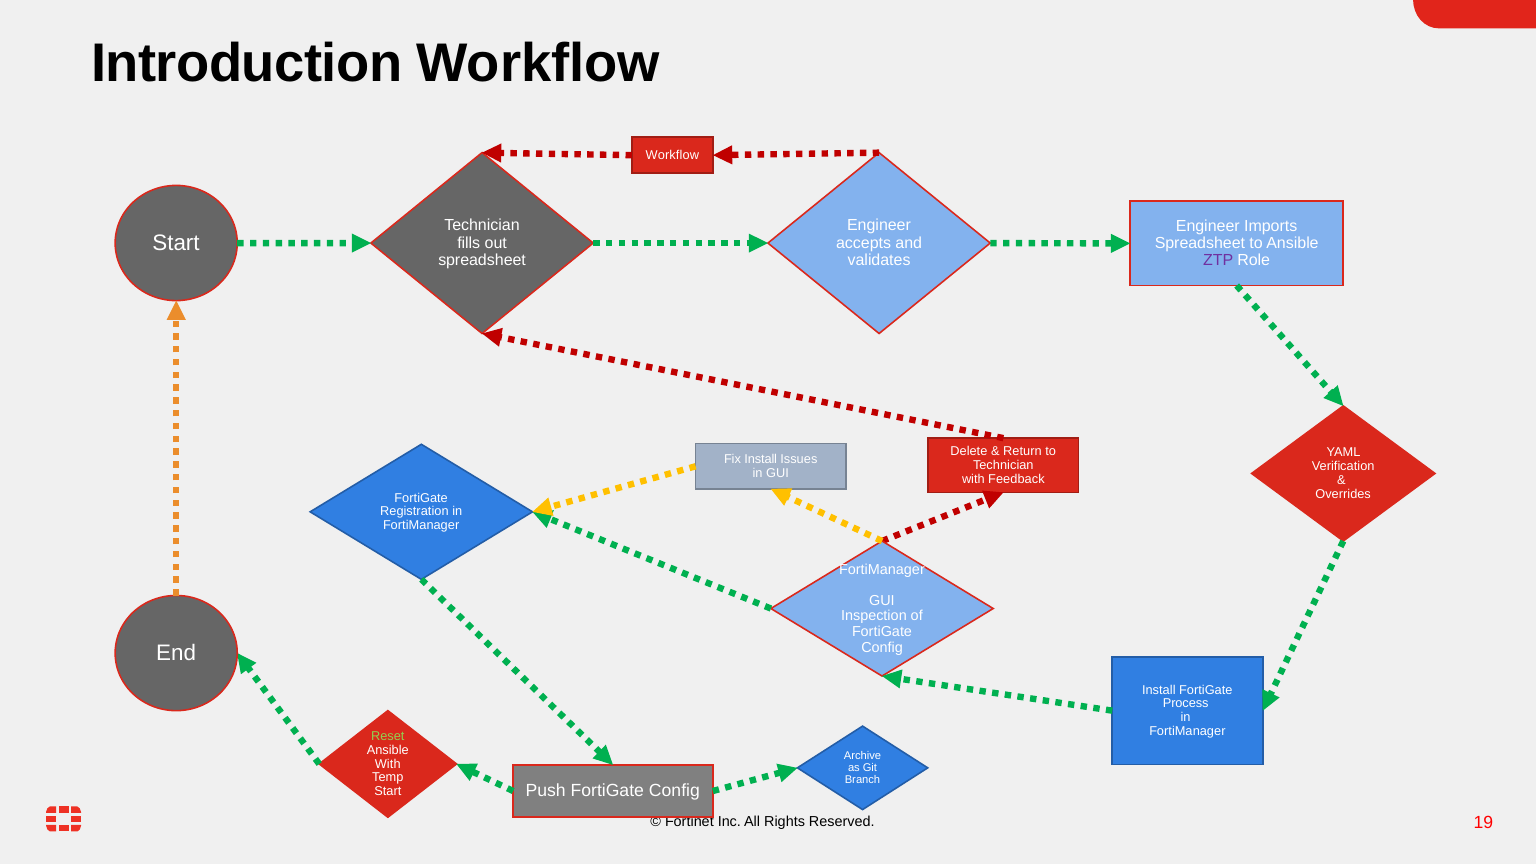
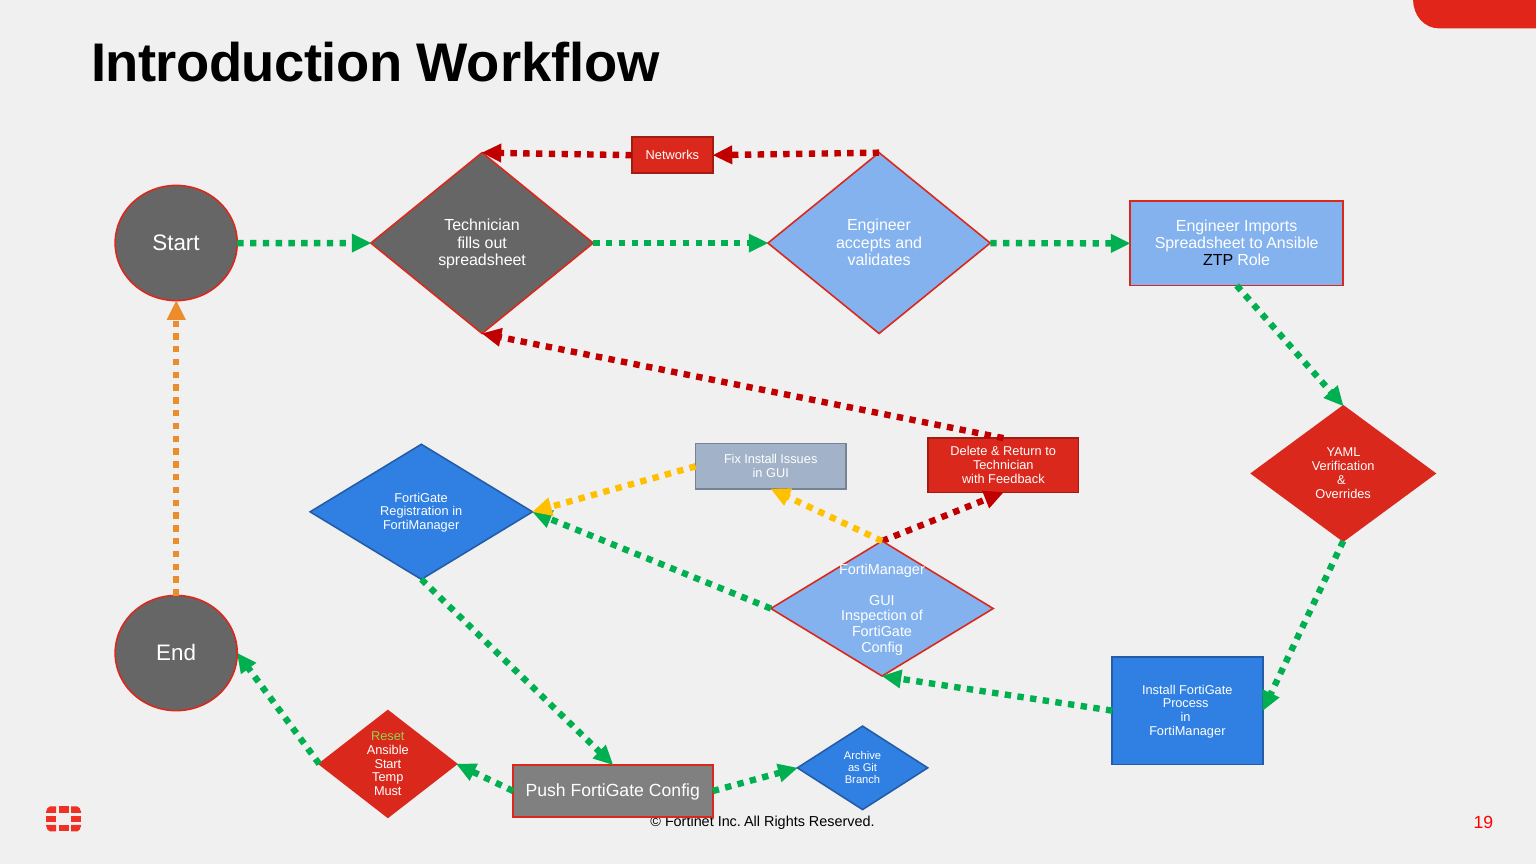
Workflow: Workflow -> Networks (672, 155)
ZTP colour: purple -> black (1218, 261)
With: With -> Start (388, 764)
Start: Start -> Must (388, 791)
